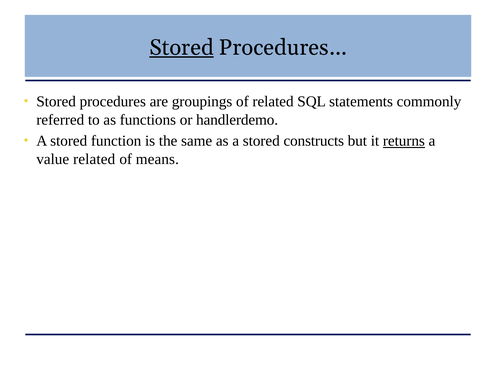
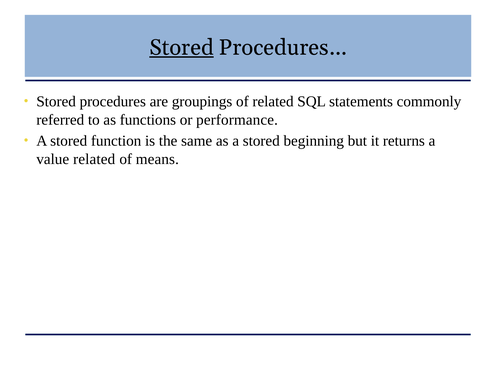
handlerdemo: handlerdemo -> performance (237, 120)
constructs: constructs -> beginning (314, 141)
returns underline: present -> none (404, 141)
